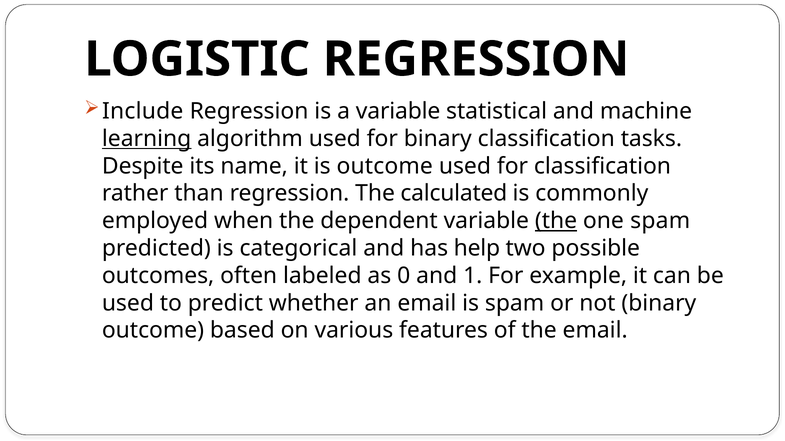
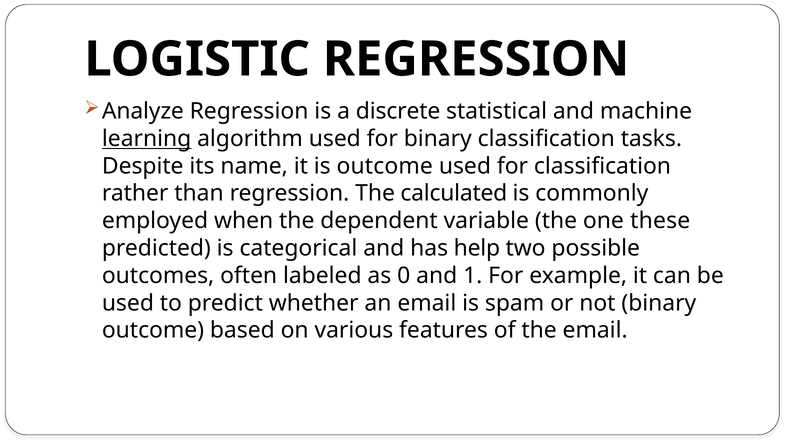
Include: Include -> Analyze (143, 111)
a variable: variable -> discrete (398, 111)
the underline: present -> none (556, 221)
one spam: spam -> these (660, 221)
